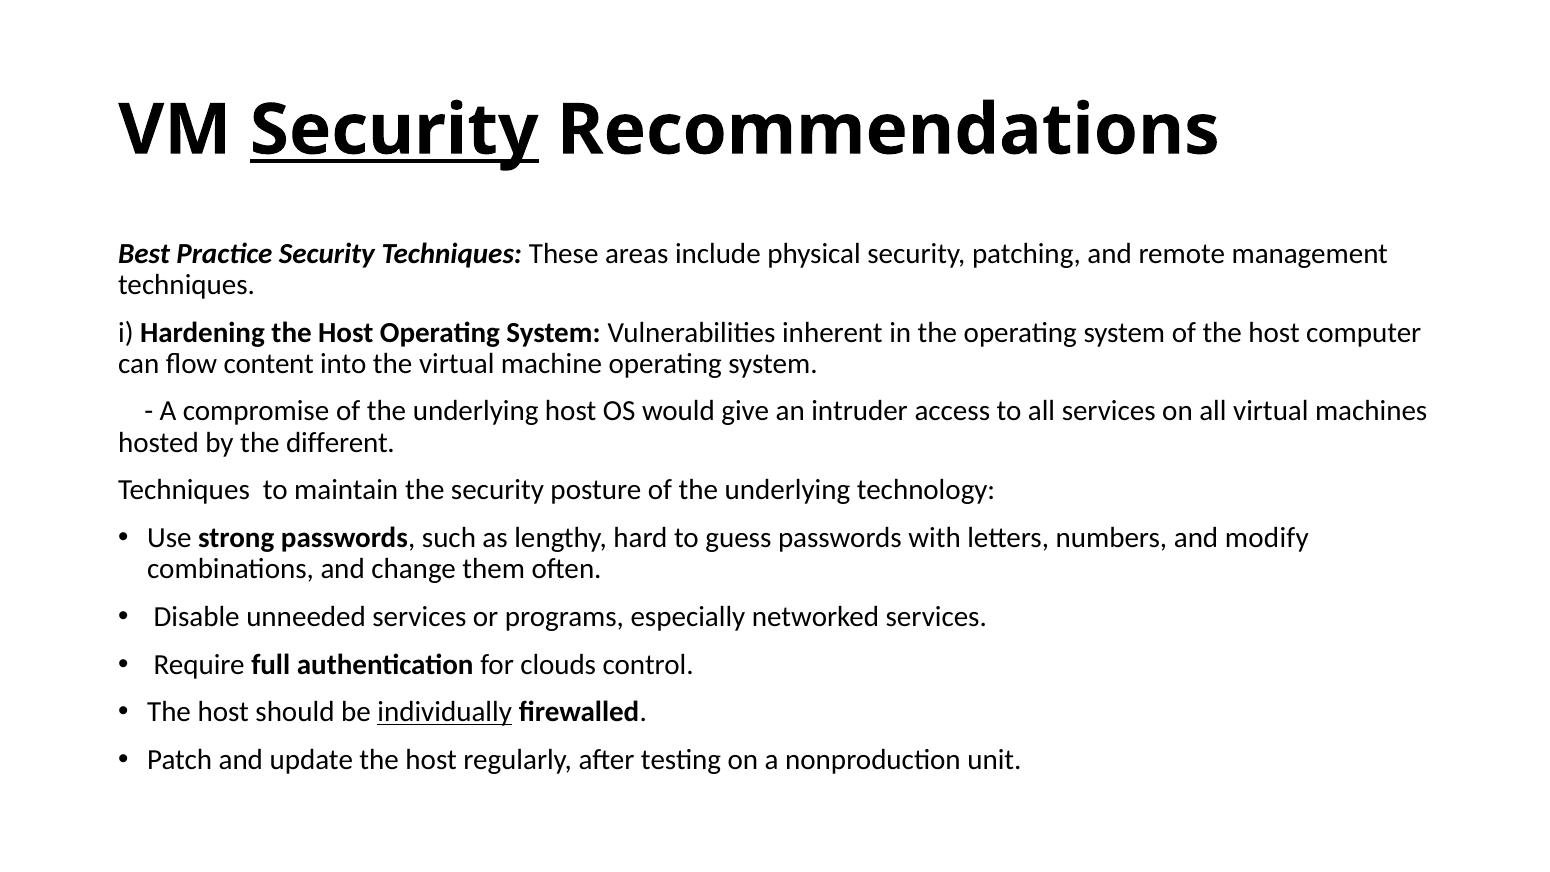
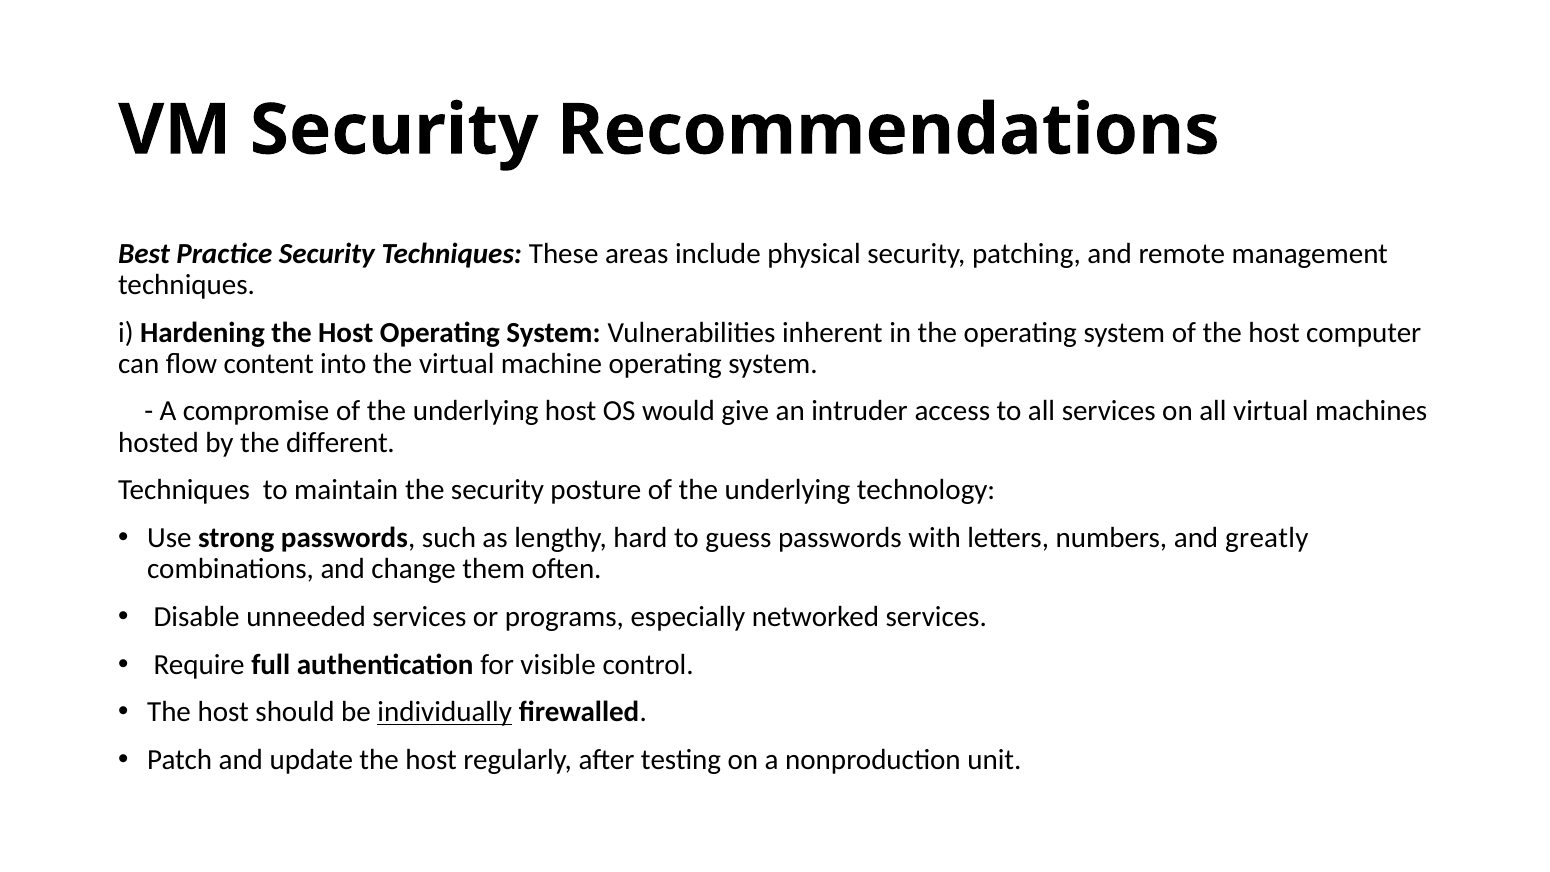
Security underline: present -> none (394, 130)
modify: modify -> greatly (1267, 538)
clouds: clouds -> visible (558, 664)
